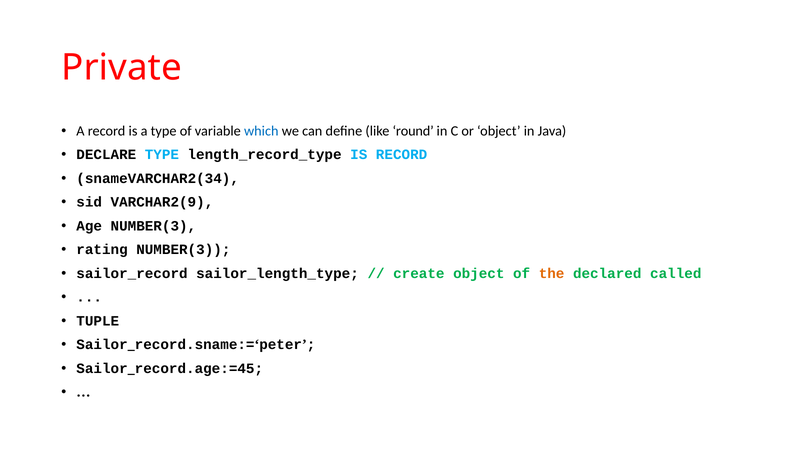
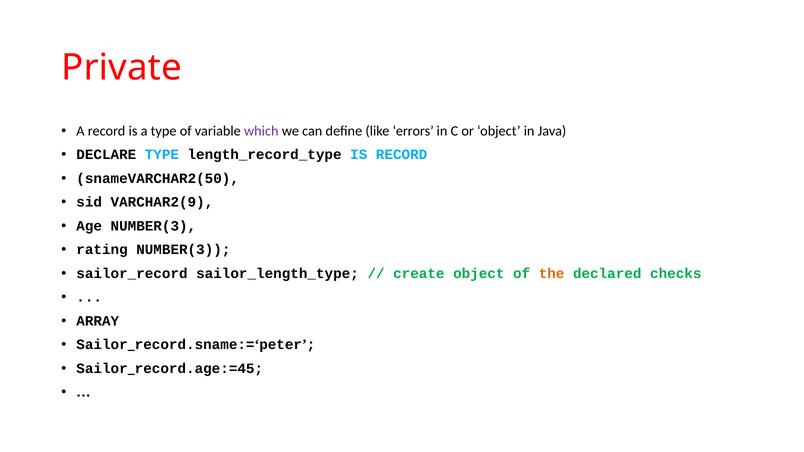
which colour: blue -> purple (261, 131)
round: round -> errors (413, 131)
snameVARCHAR2(34: snameVARCHAR2(34 -> snameVARCHAR2(50 (158, 179)
called: called -> checks (676, 274)
TUPLE: TUPLE -> ARRAY (98, 321)
